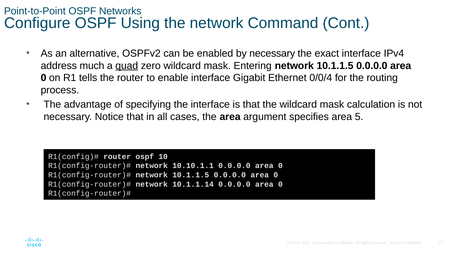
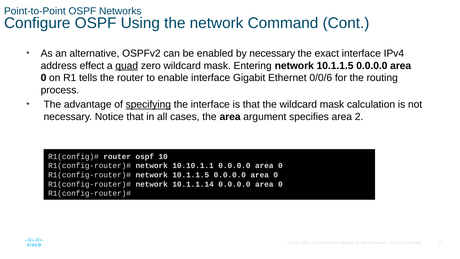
much: much -> effect (92, 66)
0/0/4: 0/0/4 -> 0/0/6 (321, 78)
specifying underline: none -> present (148, 104)
5: 5 -> 2 (359, 117)
